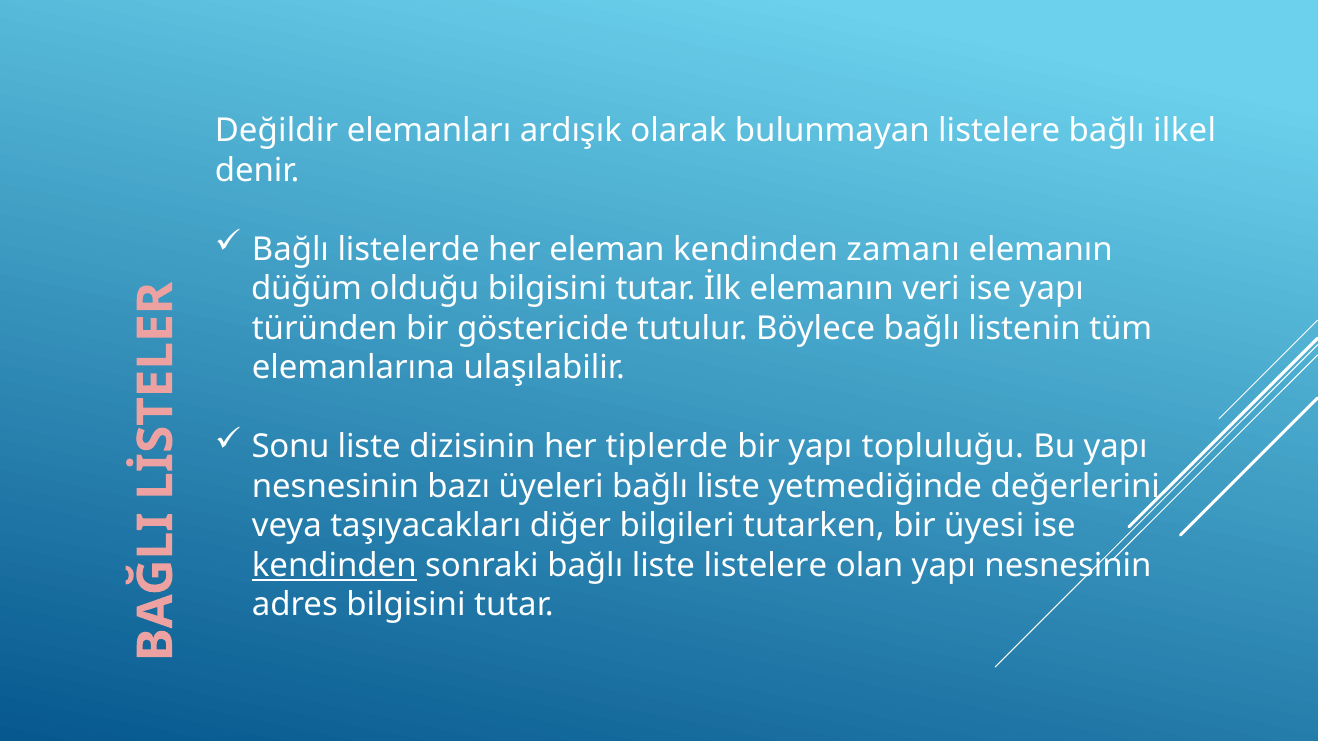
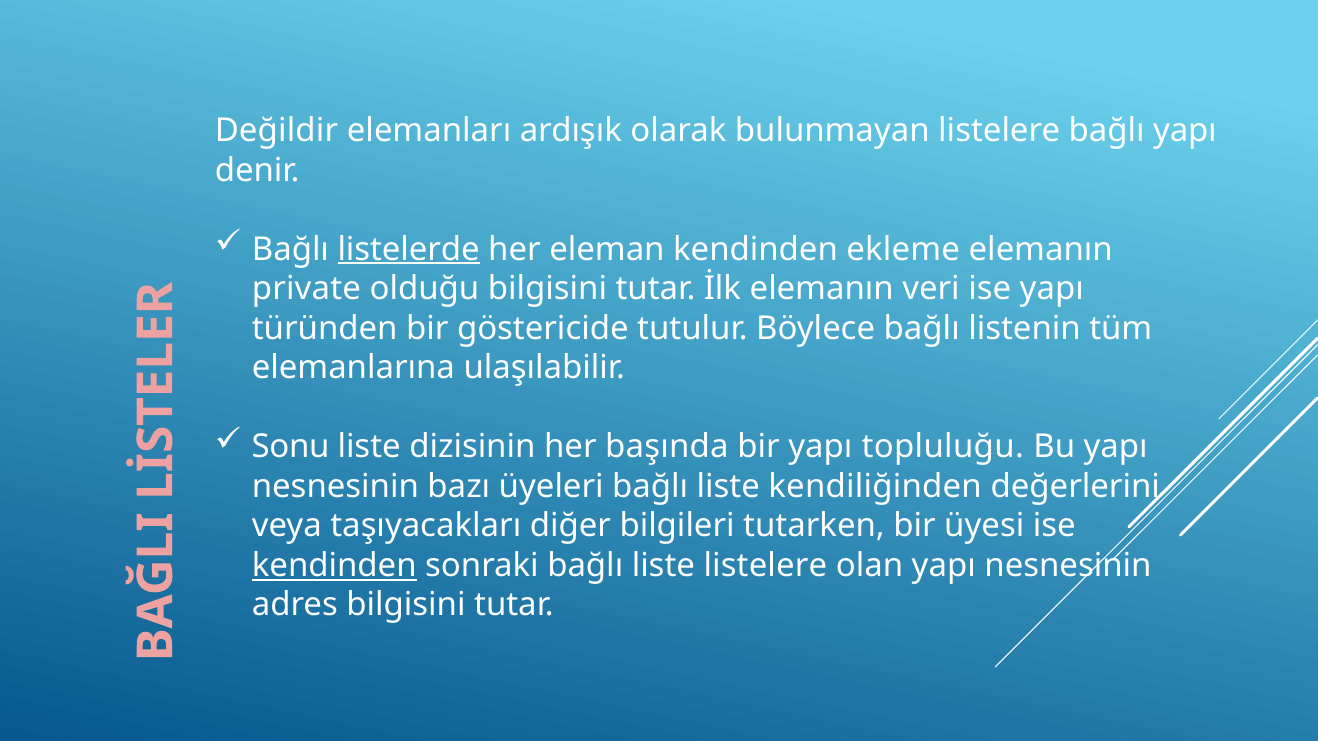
bağlı ilkel: ilkel -> yapı (1185, 131)
listelerde underline: none -> present (409, 249)
zamanı: zamanı -> ekleme (903, 249)
düğüm: düğüm -> private (306, 289)
tiplerde: tiplerde -> başında (667, 447)
yetmediğinde: yetmediğinde -> kendiliğinden (875, 487)
